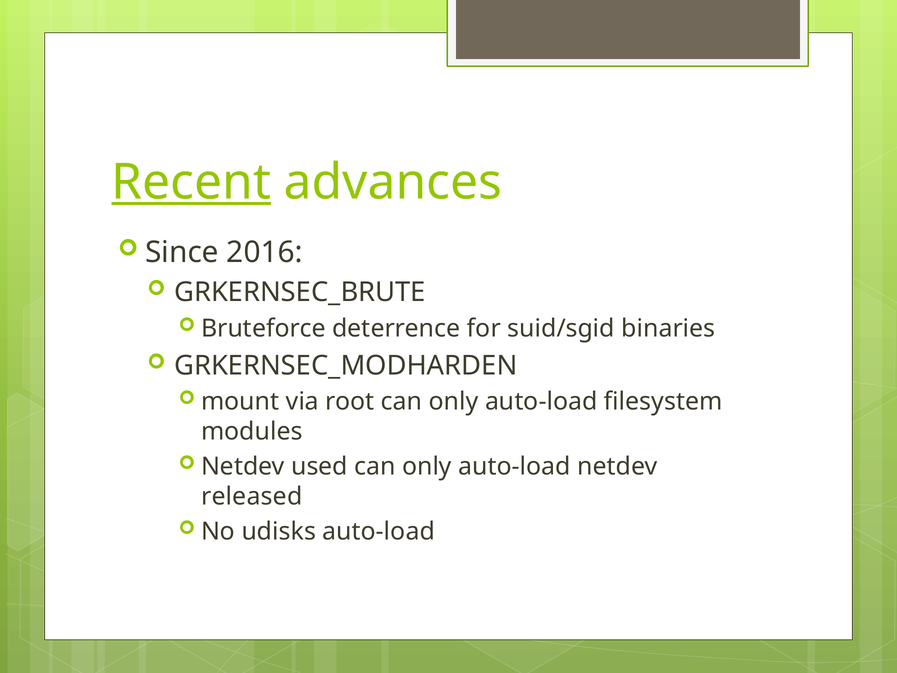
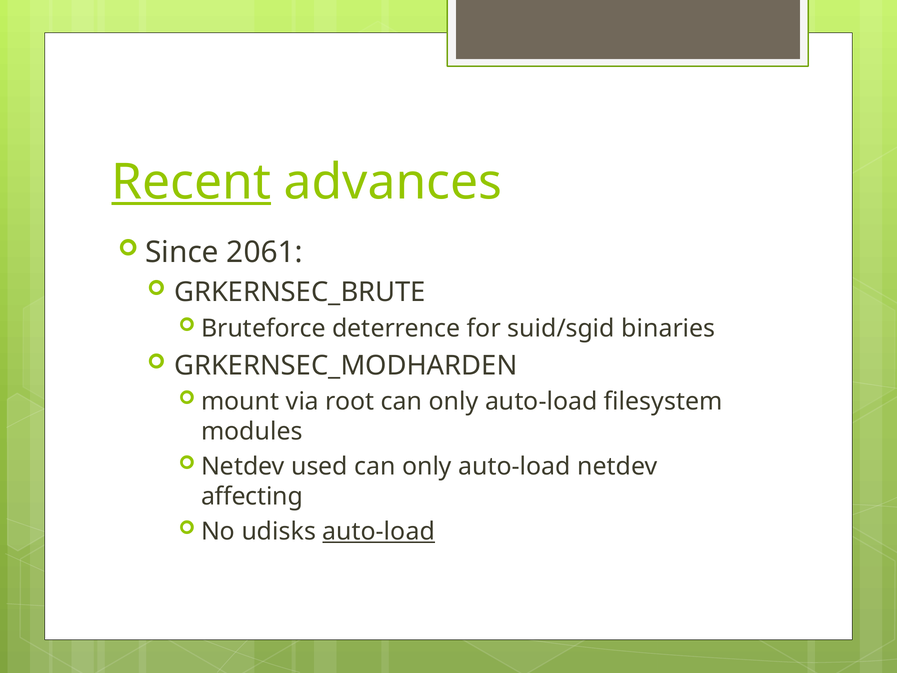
2016: 2016 -> 2061 (265, 252)
released: released -> affecting (252, 496)
auto-load underline: none -> present (379, 531)
